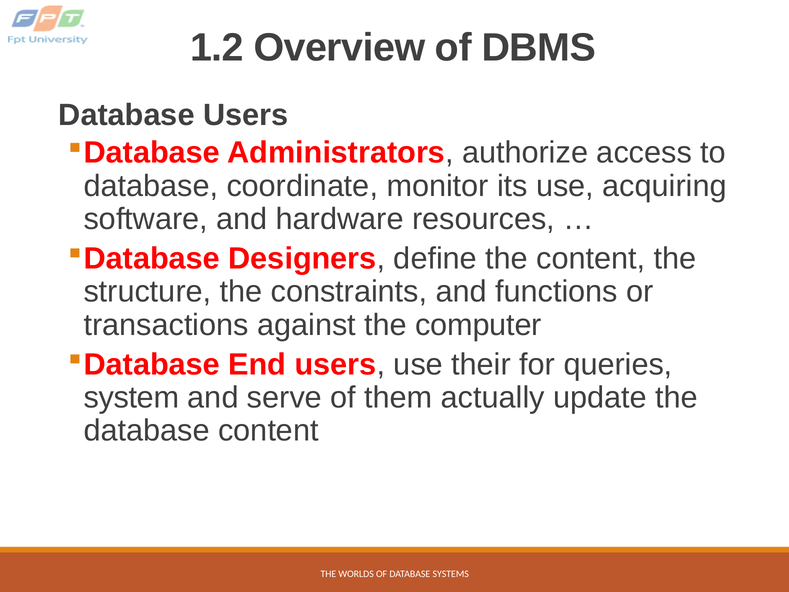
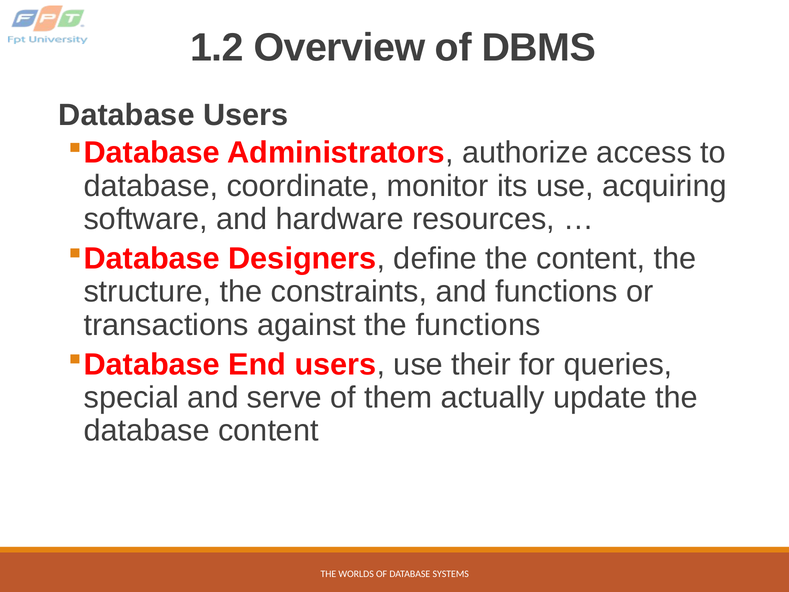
the computer: computer -> functions (478, 325)
system: system -> special (131, 398)
